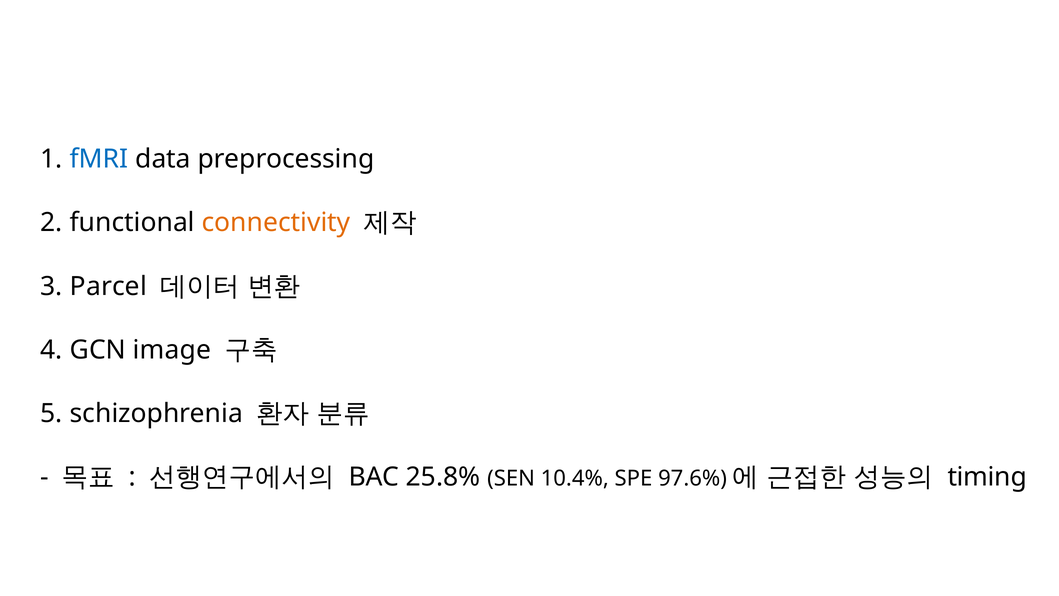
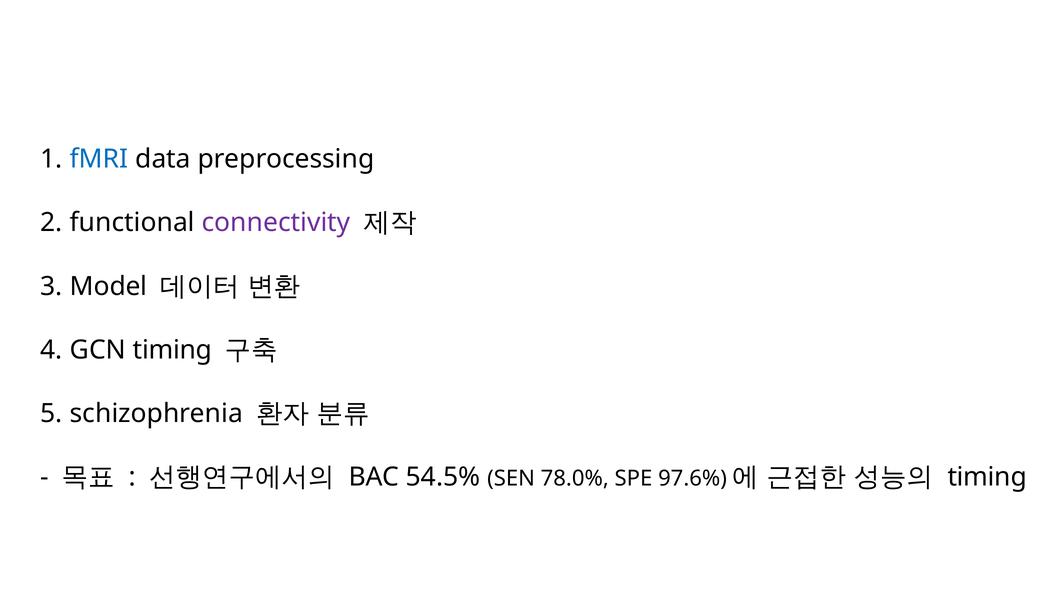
connectivity colour: orange -> purple (276, 223)
Parcel: Parcel -> Model (109, 286)
GCN image: image -> timing (172, 350)
25.8%: 25.8% -> 54.5% (443, 477)
10.4%: 10.4% -> 78.0% (575, 478)
